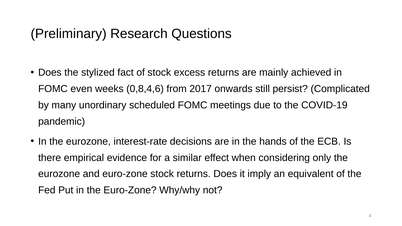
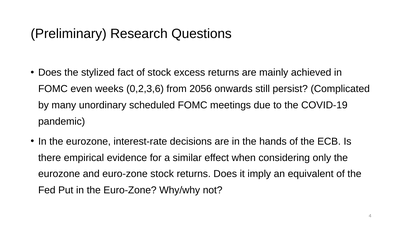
0,8,4,6: 0,8,4,6 -> 0,2,3,6 (145, 89)
2017: 2017 -> 2056 (201, 89)
